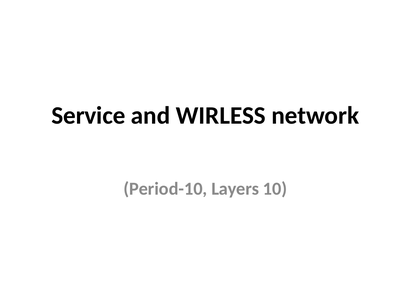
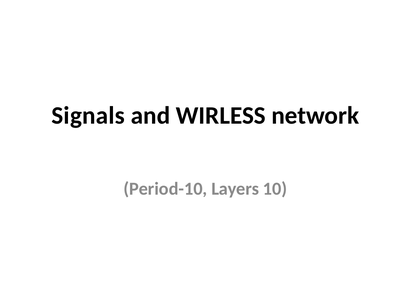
Service: Service -> Signals (88, 115)
